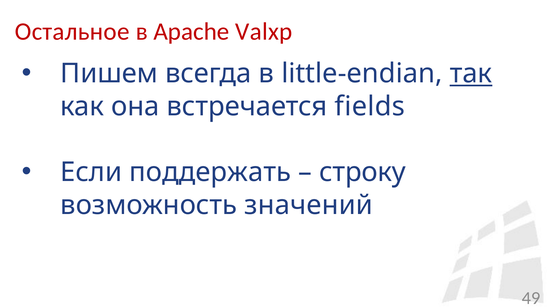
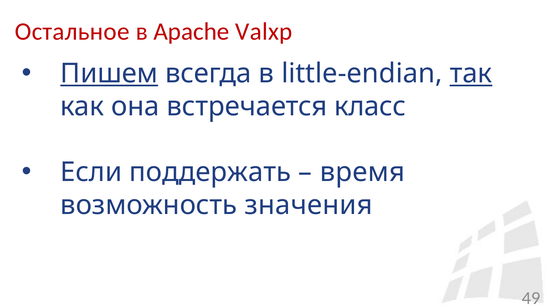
Пишем underline: none -> present (109, 74)
fields: fields -> класс (370, 107)
строку: строку -> время (362, 172)
значений: значений -> значения (309, 205)
